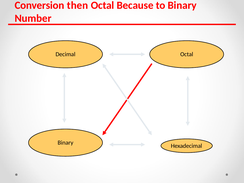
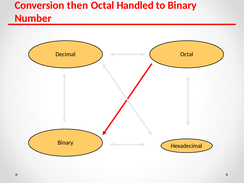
Because: Because -> Handled (135, 5)
